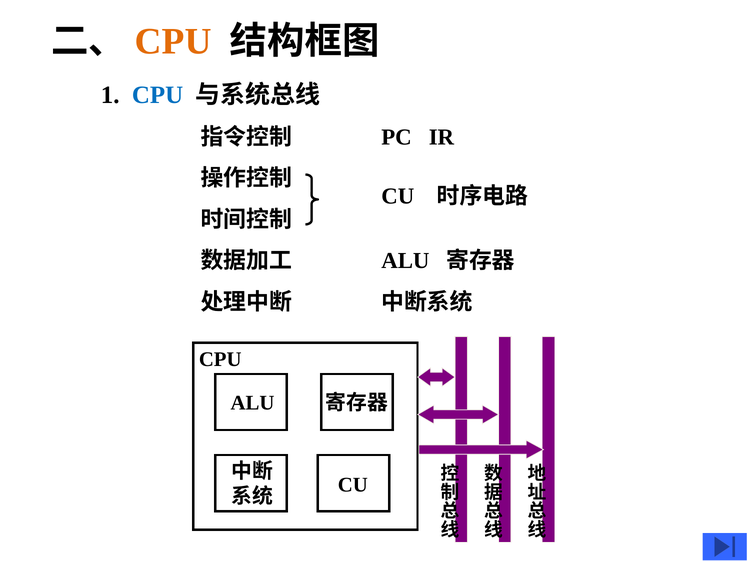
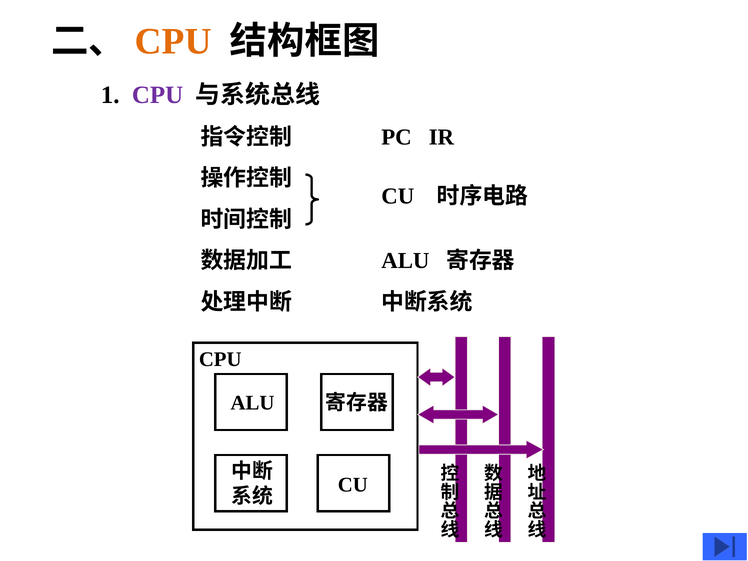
CPU colour: blue -> purple (158, 95)
